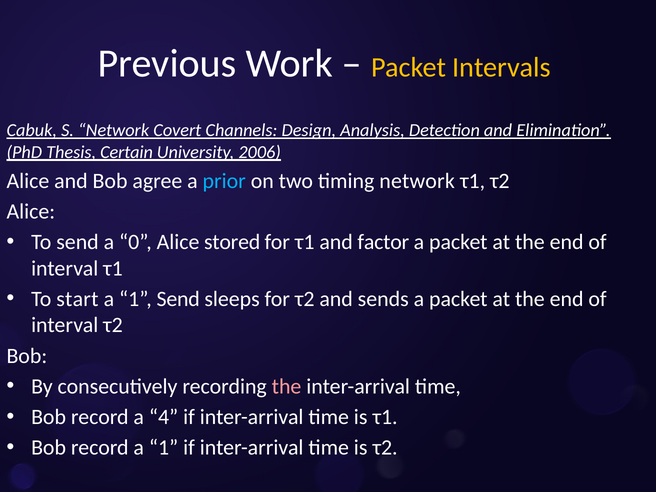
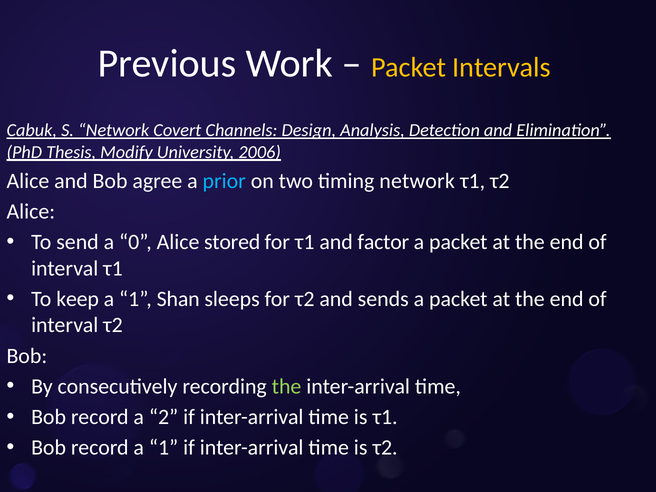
Certain: Certain -> Modify (126, 152)
start: start -> keep (78, 299)
1 Send: Send -> Shan (178, 299)
the colour: pink -> light green (287, 386)
4: 4 -> 2 (164, 417)
